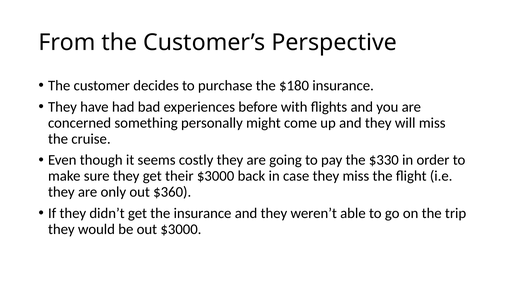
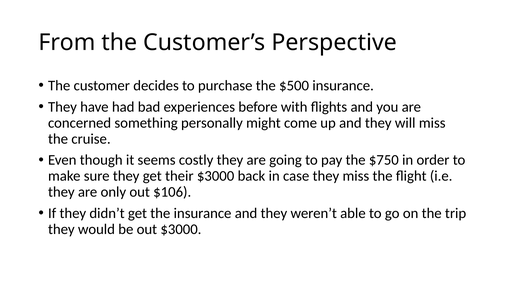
$180: $180 -> $500 (294, 86)
$330: $330 -> $750 (384, 160)
$360: $360 -> $106 (172, 192)
